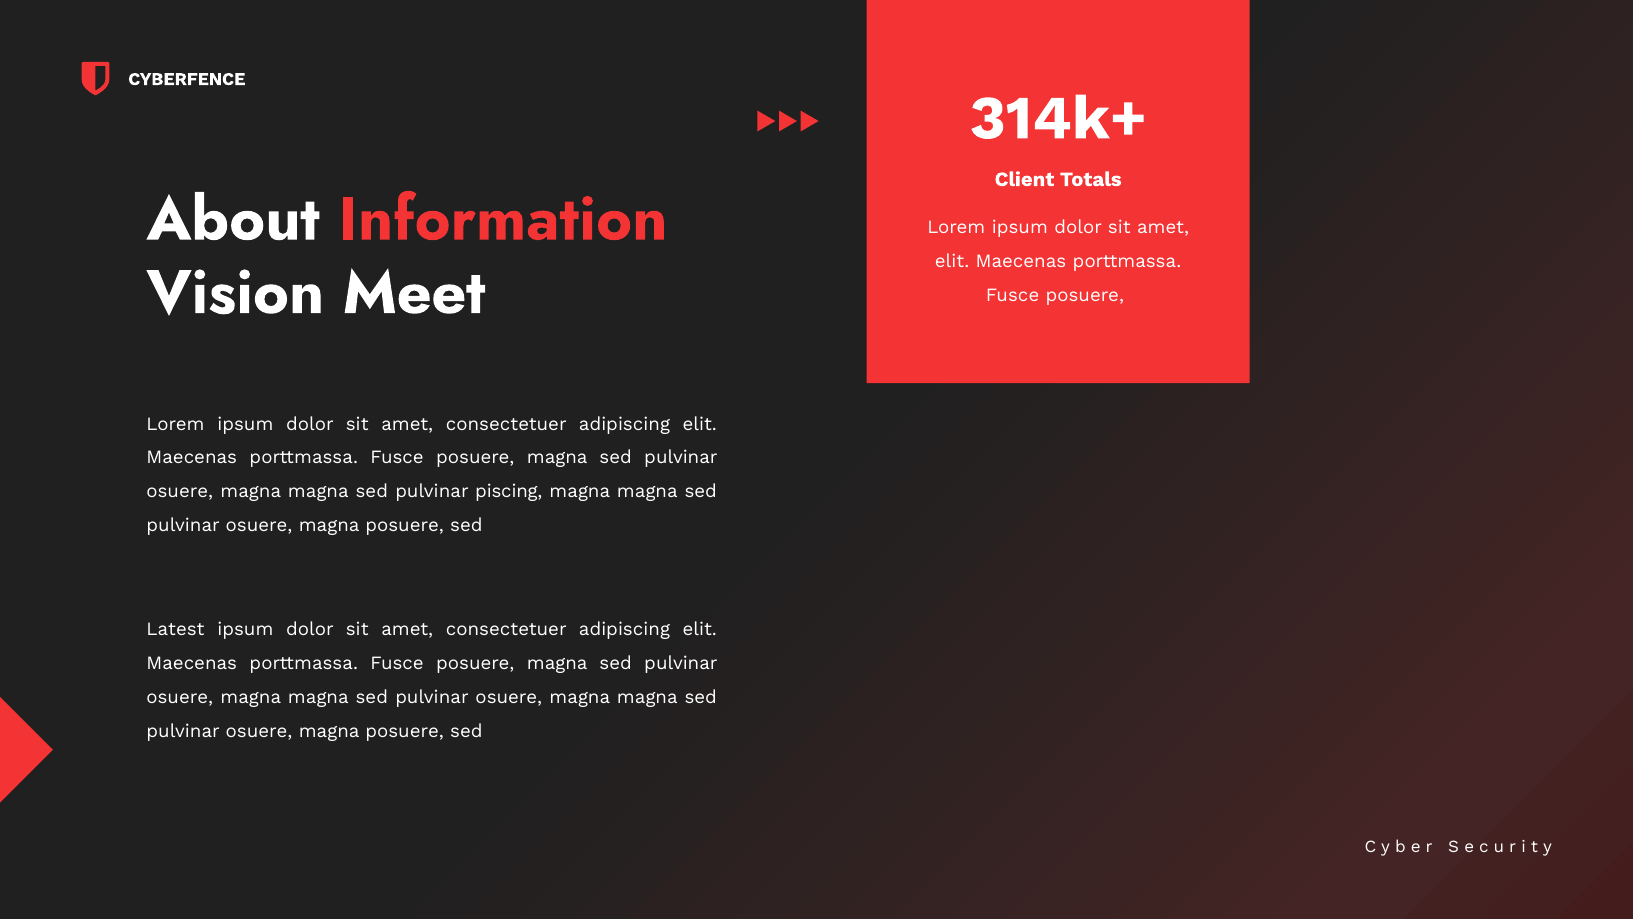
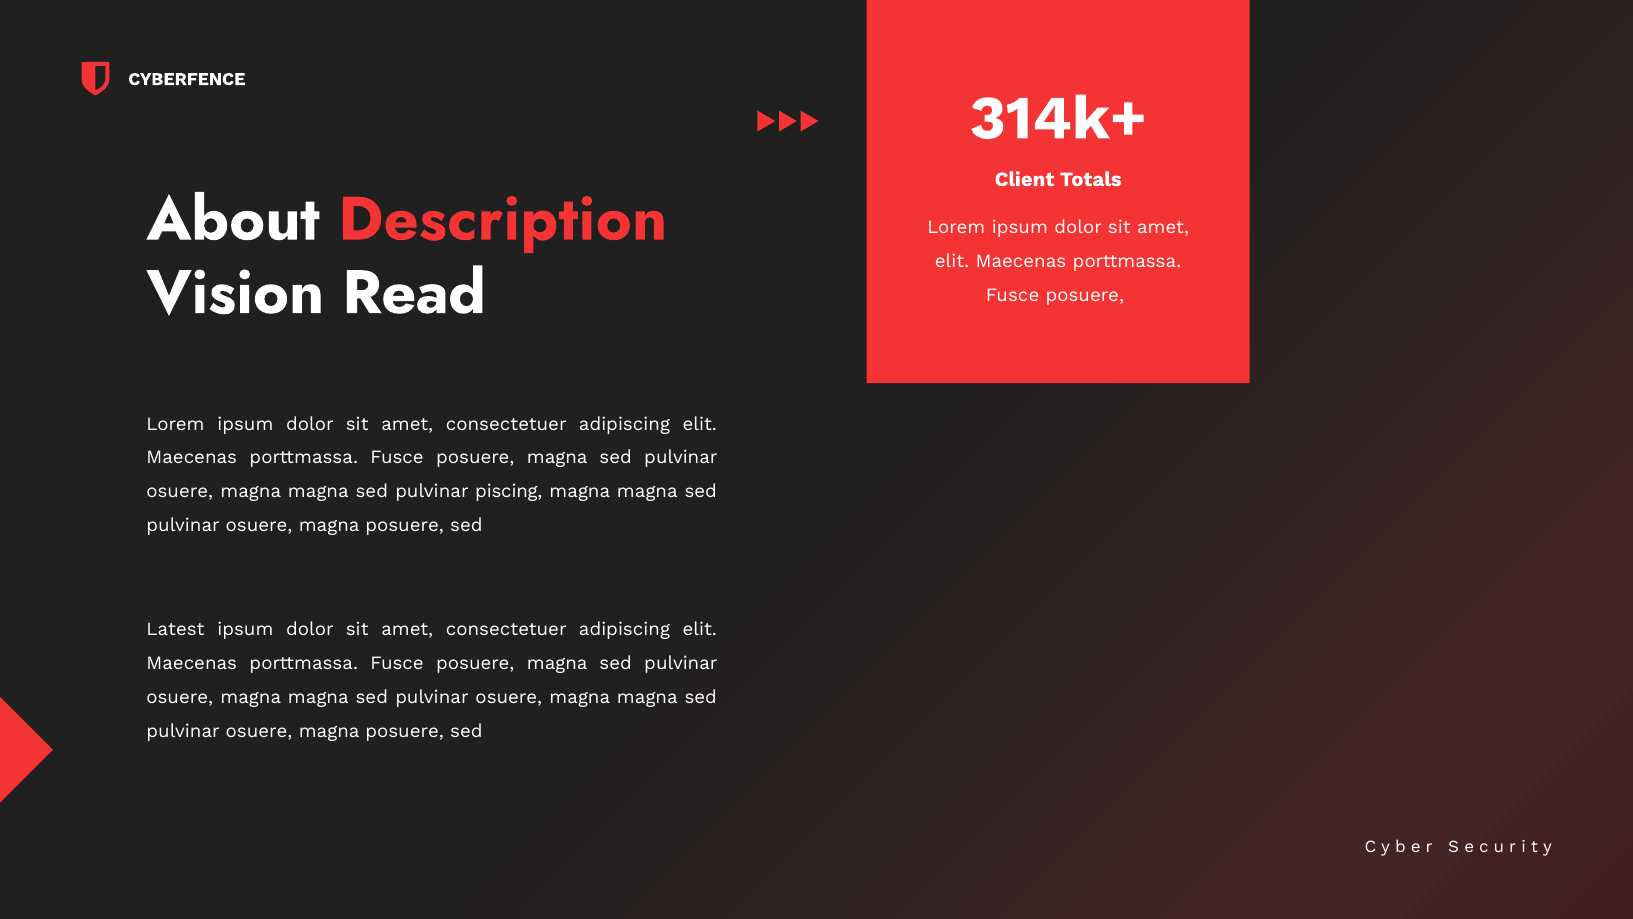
Information: Information -> Description (503, 219)
Meet: Meet -> Read (414, 293)
